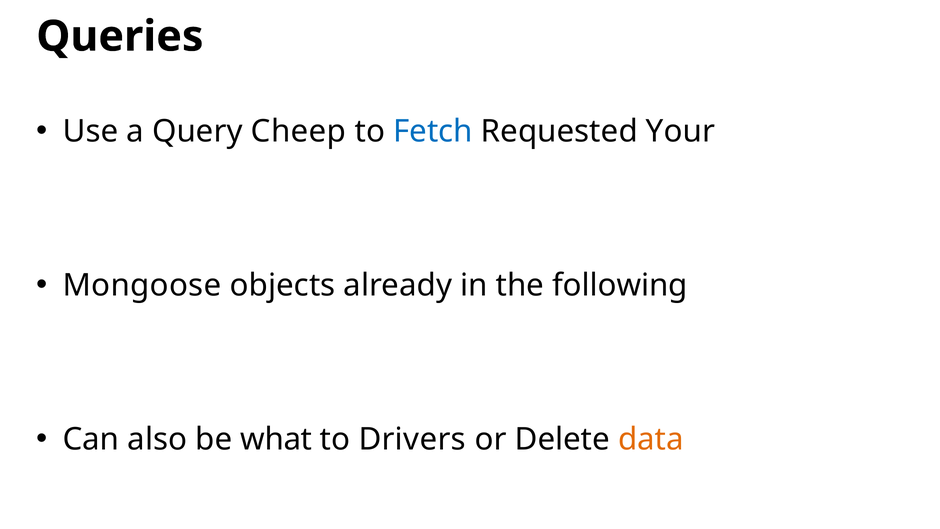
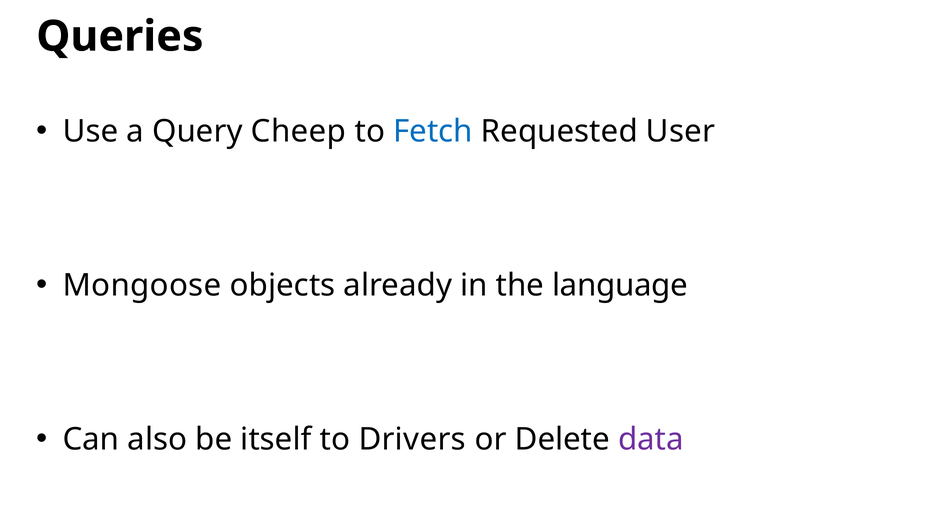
Your: Your -> User (680, 131)
following: following -> language (620, 285)
what: what -> itself (276, 439)
data colour: orange -> purple (651, 439)
